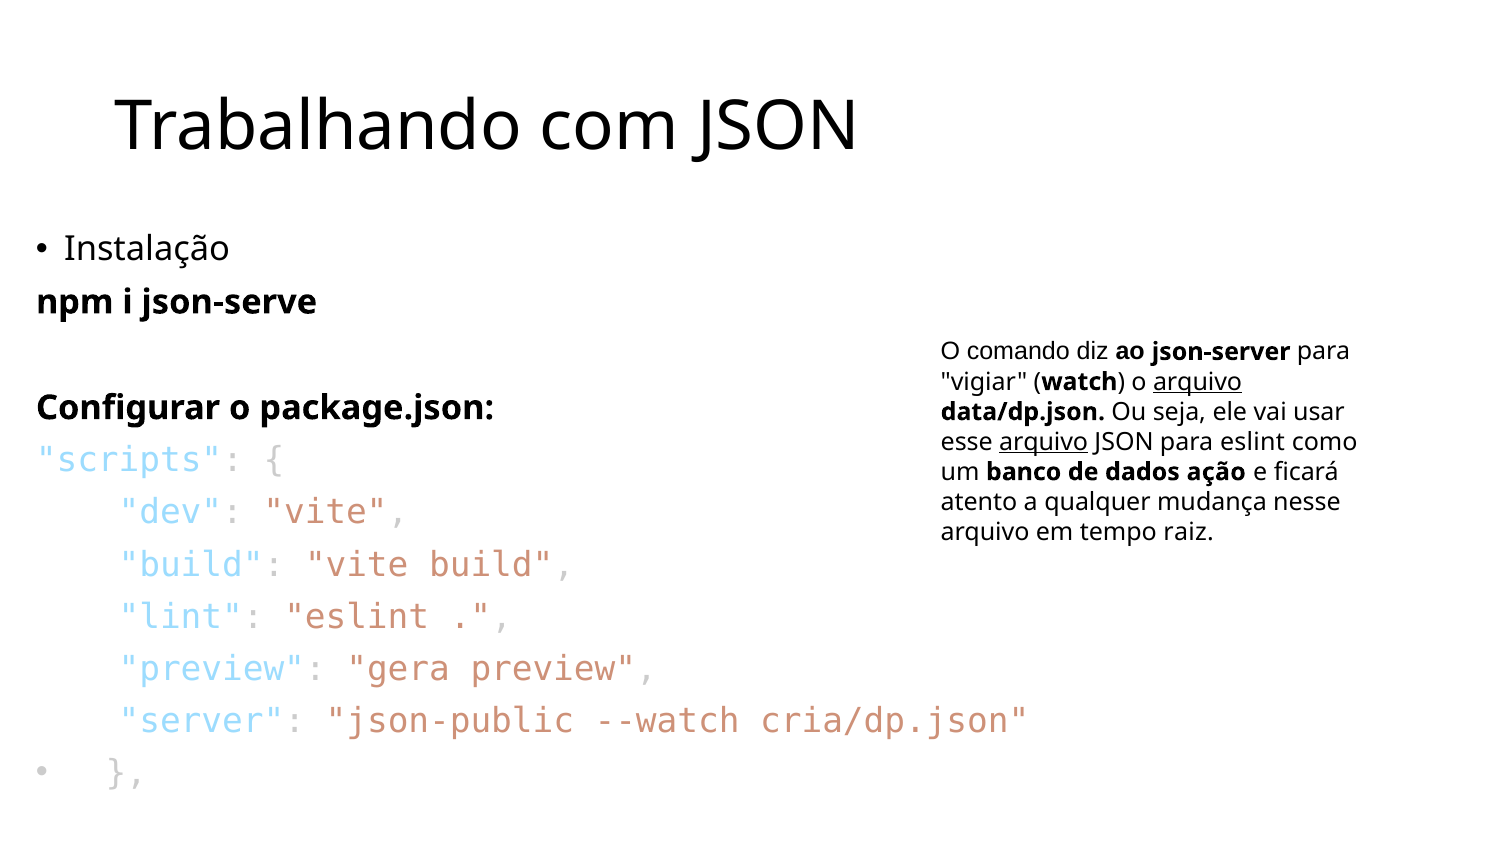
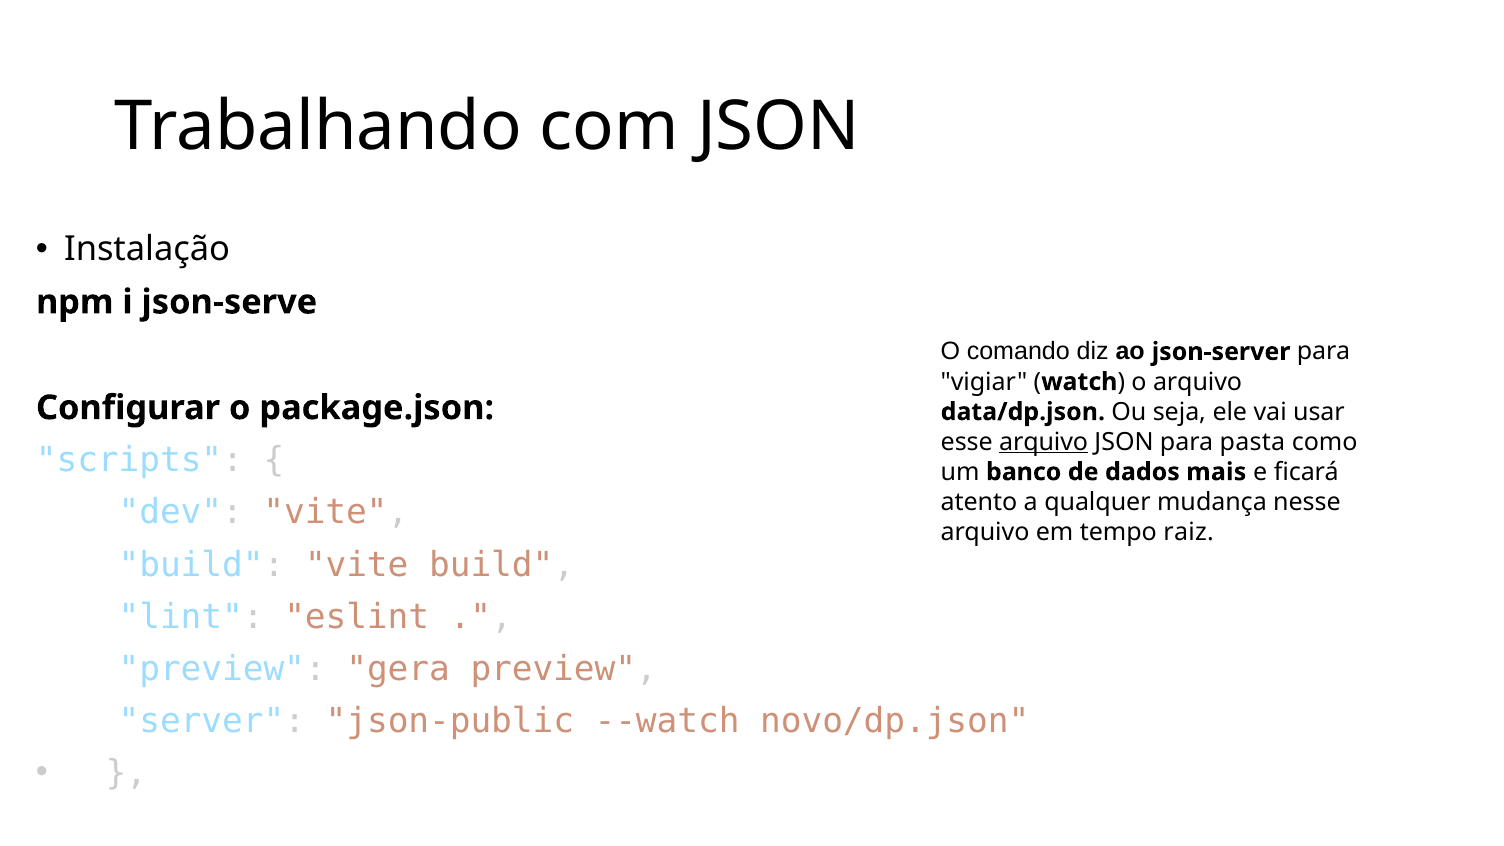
arquivo underline: present -> none (1198, 382)
para eslint: eslint -> pasta (1252, 442)
ação: ação -> mais (1216, 472)
cria/dp.json: cria/dp.json -> novo/dp.json (895, 721)
